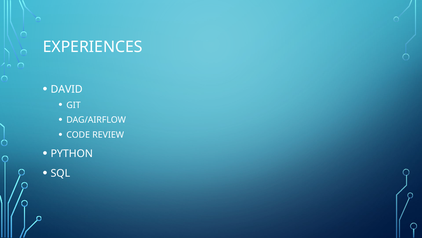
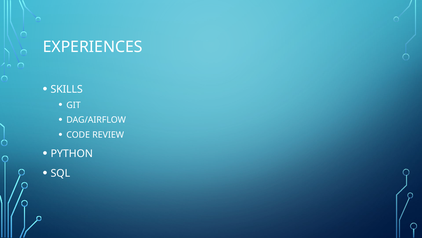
DAVID: DAVID -> SKILLS (67, 89)
